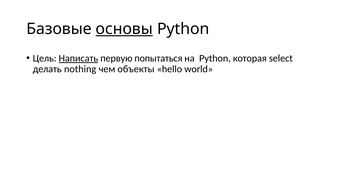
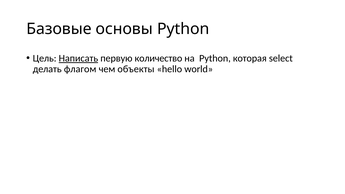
основы underline: present -> none (124, 29)
попытаться: попытаться -> количество (158, 58)
nothing: nothing -> флагом (80, 69)
